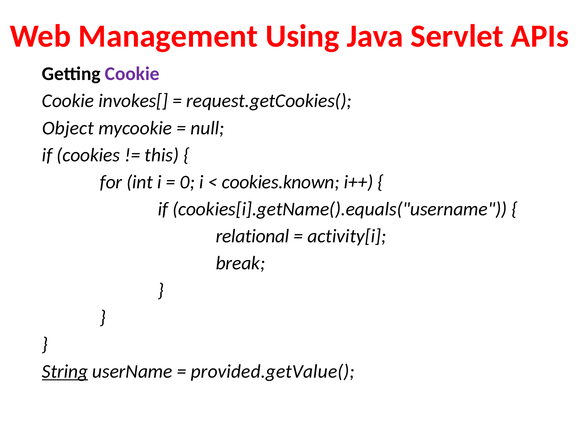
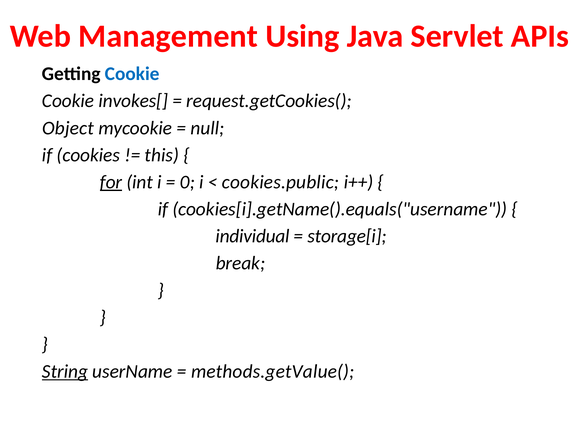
Cookie colour: purple -> blue (132, 74)
for underline: none -> present (111, 182)
cookies.known: cookies.known -> cookies.public (281, 182)
relational: relational -> individual (253, 236)
activity[i: activity[i -> storage[i (347, 236)
provided.getValue(: provided.getValue( -> methods.getValue( (273, 371)
